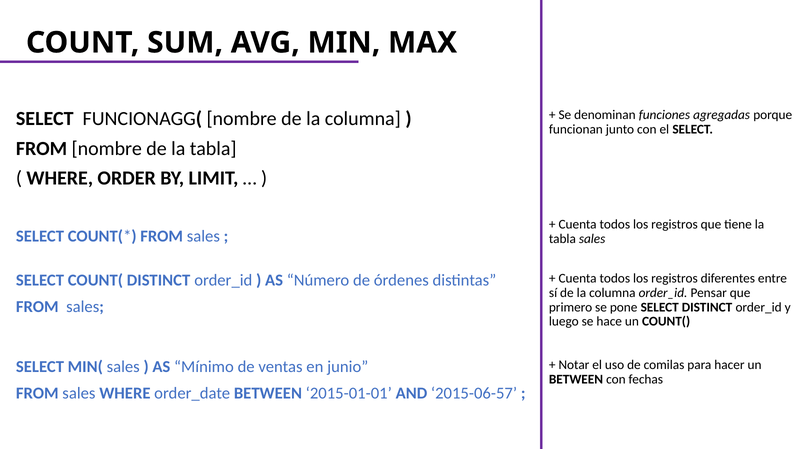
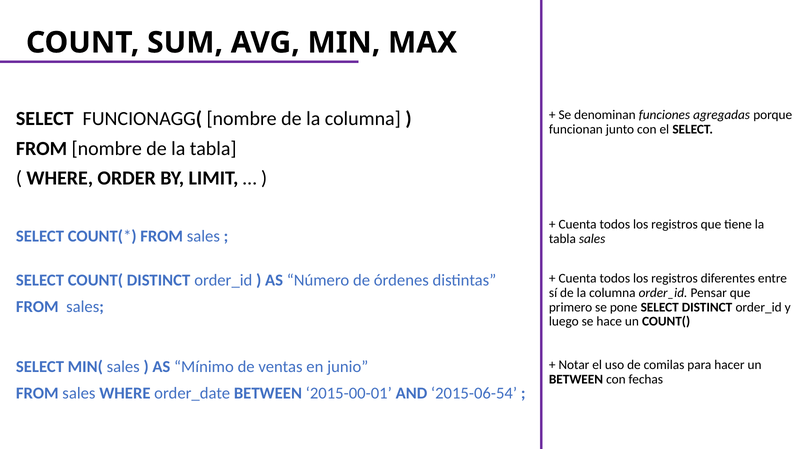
2015-01-01: 2015-01-01 -> 2015-00-01 (349, 393)
2015-06-57: 2015-06-57 -> 2015-06-54 (474, 393)
